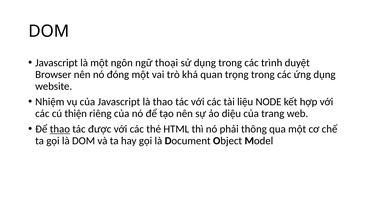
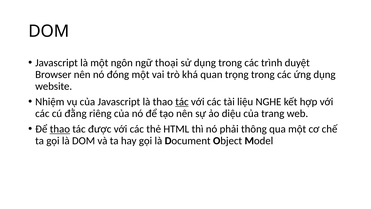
tác underline: none -> present (182, 102)
NODE: NODE -> NGHE (268, 102)
thiện: thiện -> đằng (76, 113)
